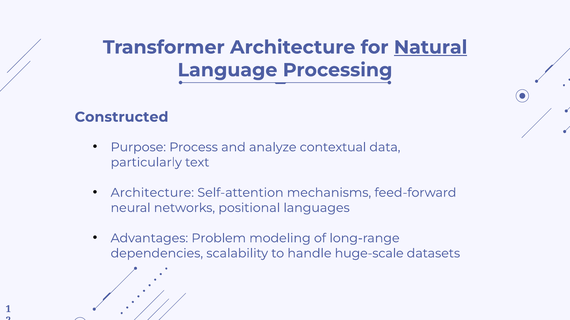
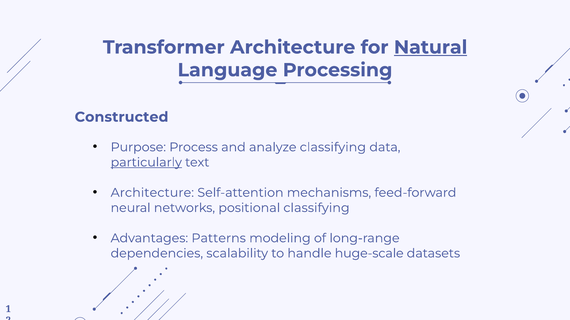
analyze contextual: contextual -> classifying (333, 147)
particularly underline: none -> present (146, 163)
positional languages: languages -> classifying (316, 208)
Problem: Problem -> Patterns (219, 239)
